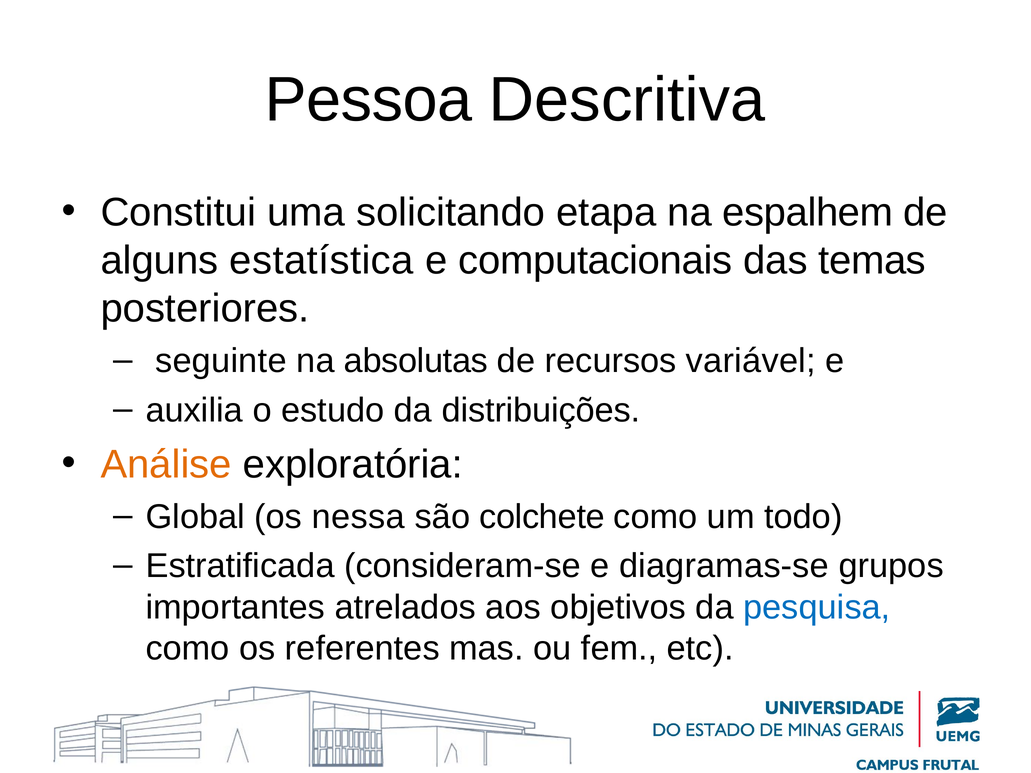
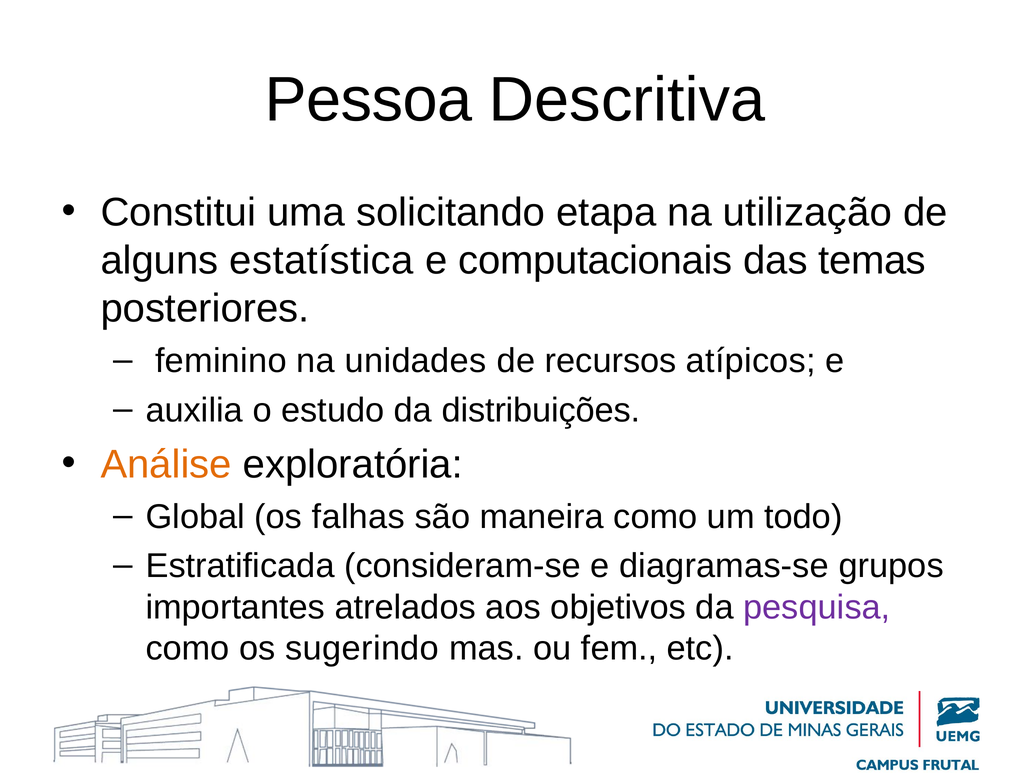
espalhem: espalhem -> utilização (807, 212)
seguinte: seguinte -> feminino (221, 361)
absolutas: absolutas -> unidades (416, 361)
variável: variável -> atípicos (751, 361)
nessa: nessa -> falhas (358, 517)
colchete: colchete -> maneira (542, 517)
pesquisa colour: blue -> purple (817, 607)
referentes: referentes -> sugerindo (362, 649)
